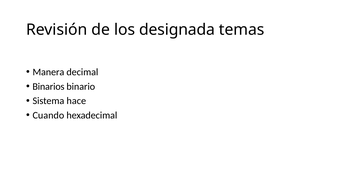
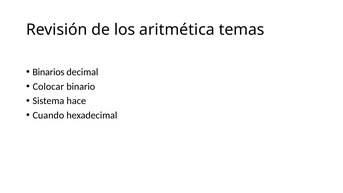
designada: designada -> aritmética (177, 30)
Manera: Manera -> Binarios (48, 72)
Binarios: Binarios -> Colocar (48, 86)
